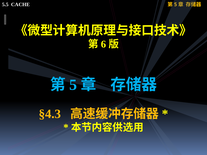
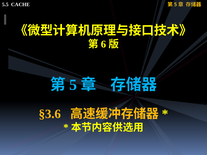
§4.3: §4.3 -> §3.6 (50, 114)
